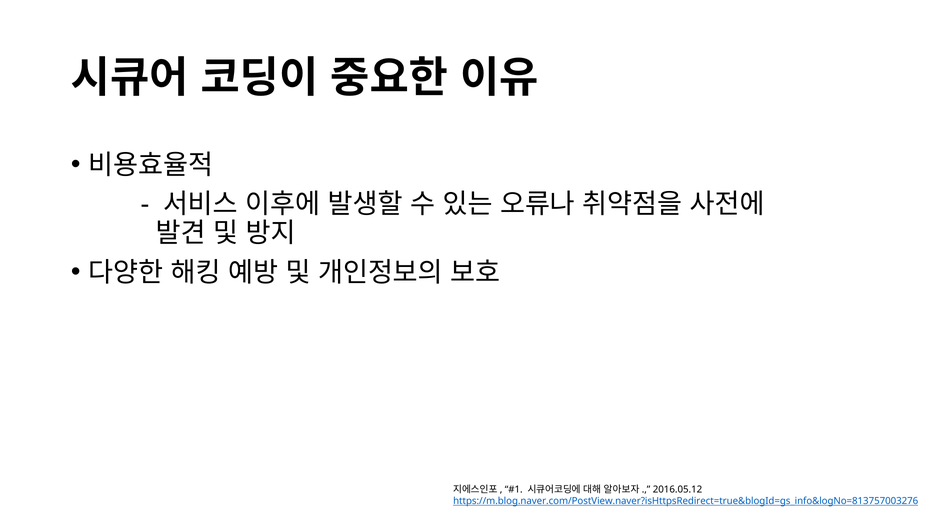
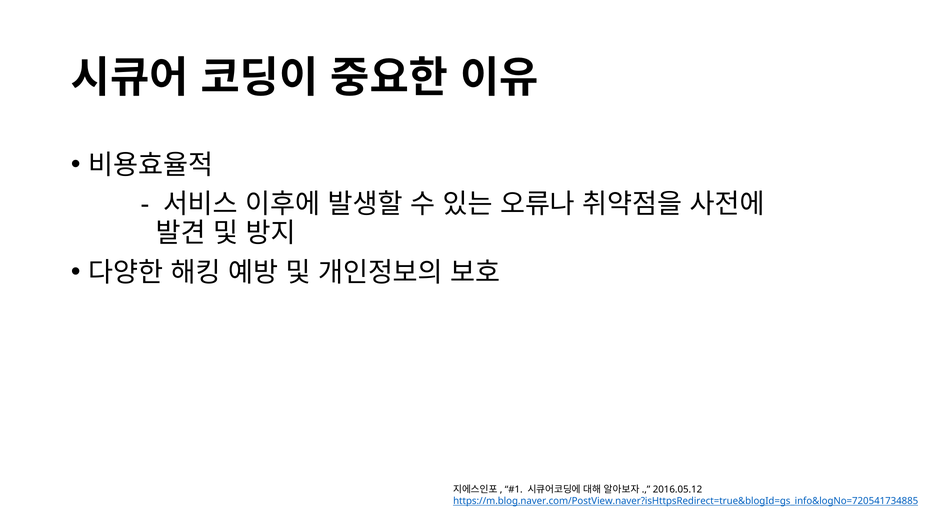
https://m.blog.naver.com/PostView.naver?isHttpsRedirect=true&blogId=gs_info&logNo=813757003276: https://m.blog.naver.com/PostView.naver?isHttpsRedirect=true&blogId=gs_info&logNo=813757003276 -> https://m.blog.naver.com/PostView.naver?isHttpsRedirect=true&blogId=gs_info&logNo=720541734885 (686, 501)
